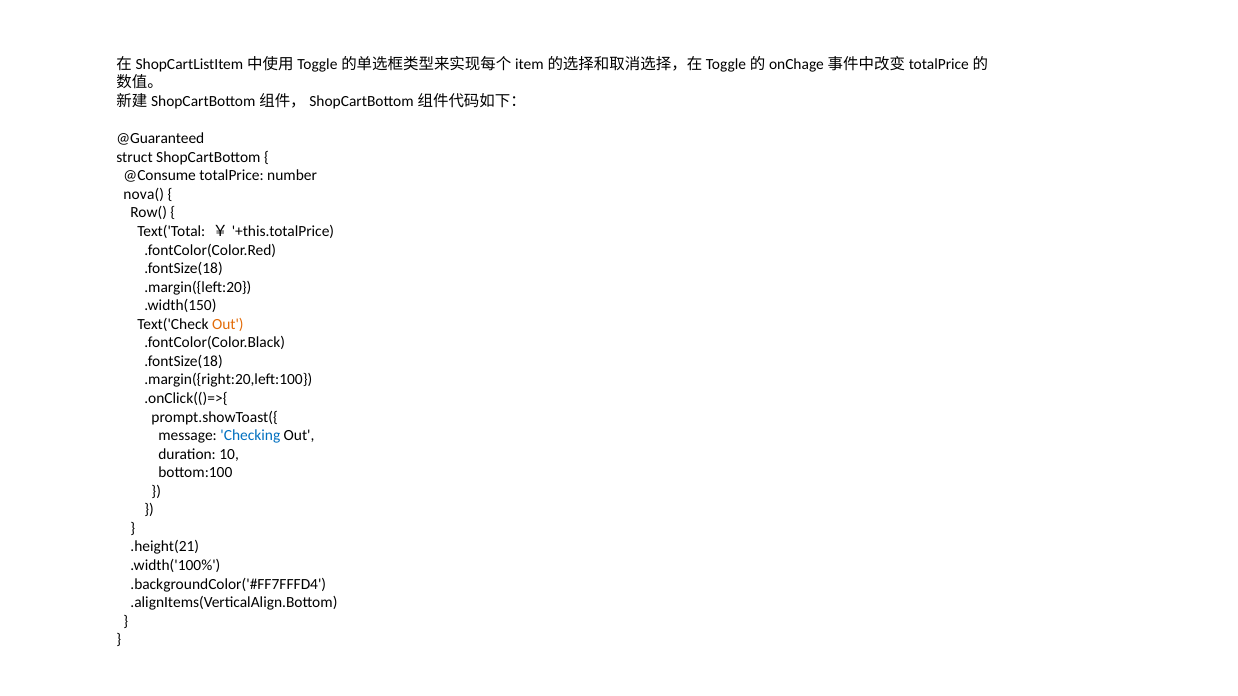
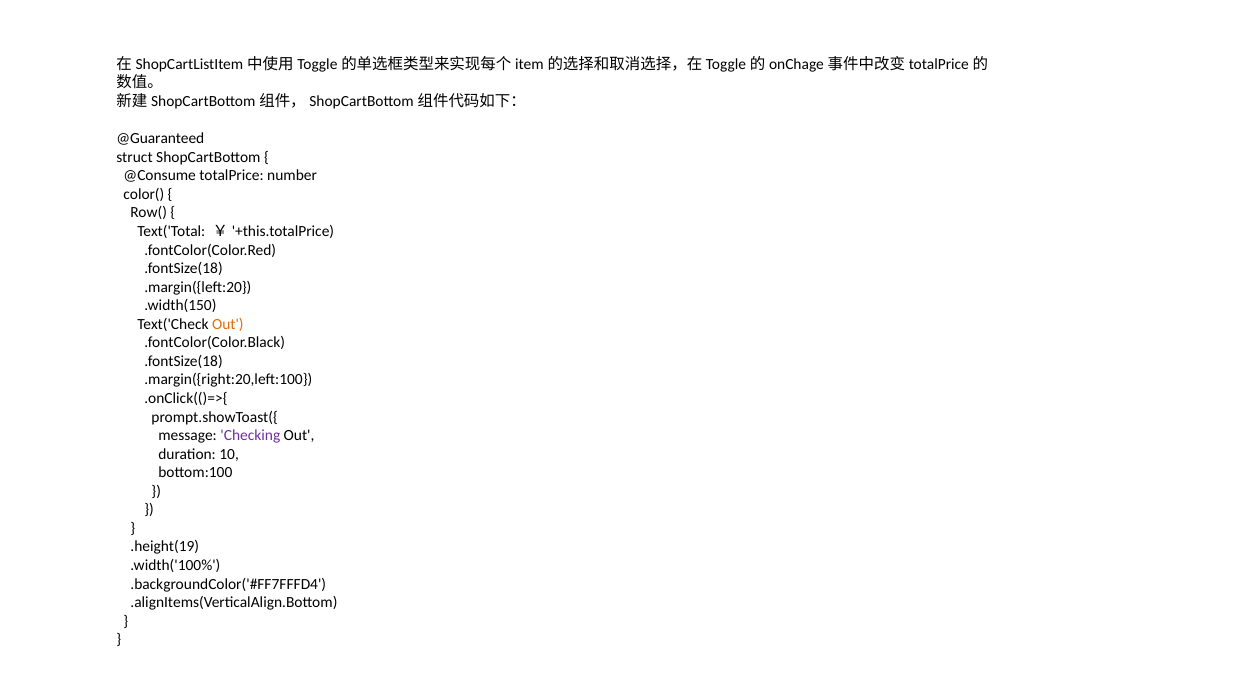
nova(: nova( -> color( (144, 194)
Checking colour: blue -> purple (250, 436)
.height(21: .height(21 -> .height(19 (165, 547)
